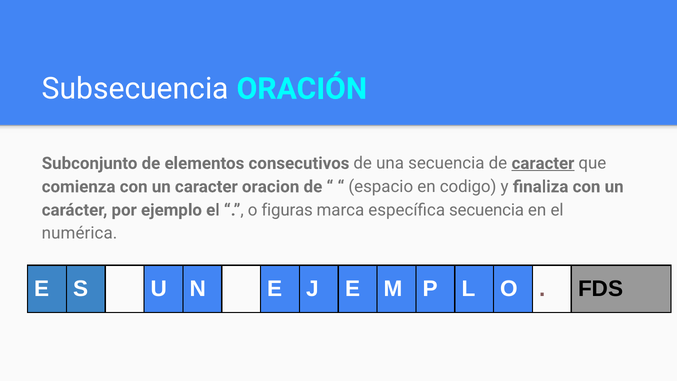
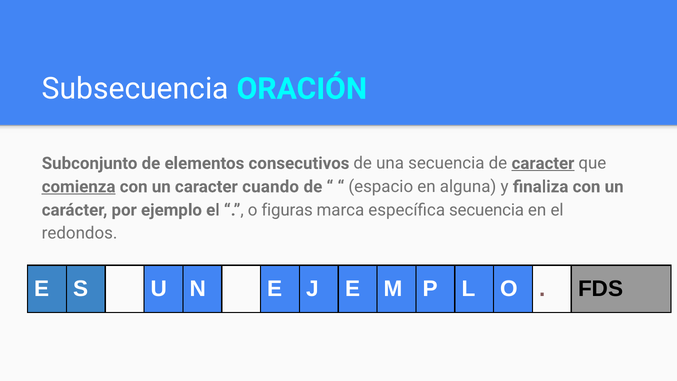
comienza underline: none -> present (79, 187)
oracion: oracion -> cuando (271, 187)
codigo: codigo -> alguna (468, 187)
numérica: numérica -> redondos (80, 233)
